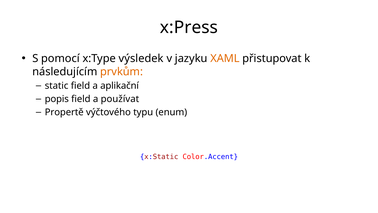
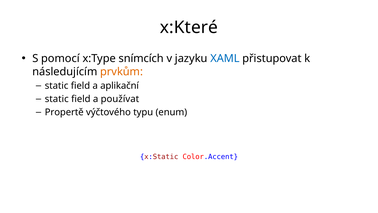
x:Press: x:Press -> x:Které (189, 27)
výsledek: výsledek -> snímcích (141, 58)
XAML colour: orange -> blue (225, 58)
popis: popis -> static (57, 99)
